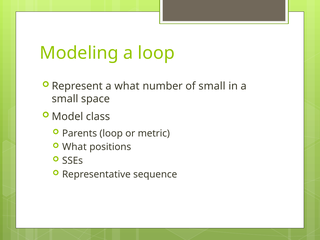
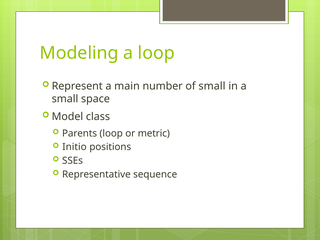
a what: what -> main (127, 86)
What: What -> Initio (74, 147)
